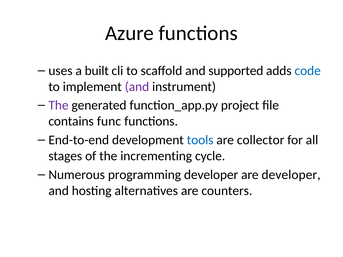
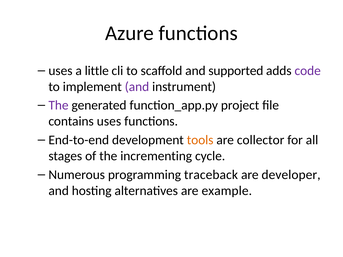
built: built -> little (97, 71)
code colour: blue -> purple (308, 71)
contains func: func -> uses (109, 121)
tools colour: blue -> orange (200, 140)
programming developer: developer -> traceback (211, 175)
counters: counters -> example (227, 191)
